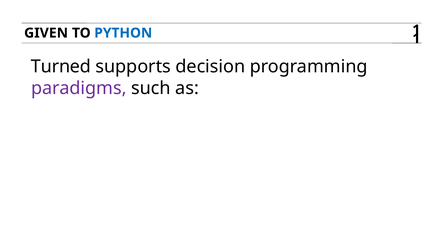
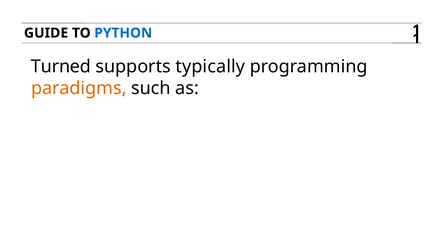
GIVEN: GIVEN -> GUIDE (46, 33)
decision: decision -> typically (210, 66)
paradigms colour: purple -> orange (79, 88)
